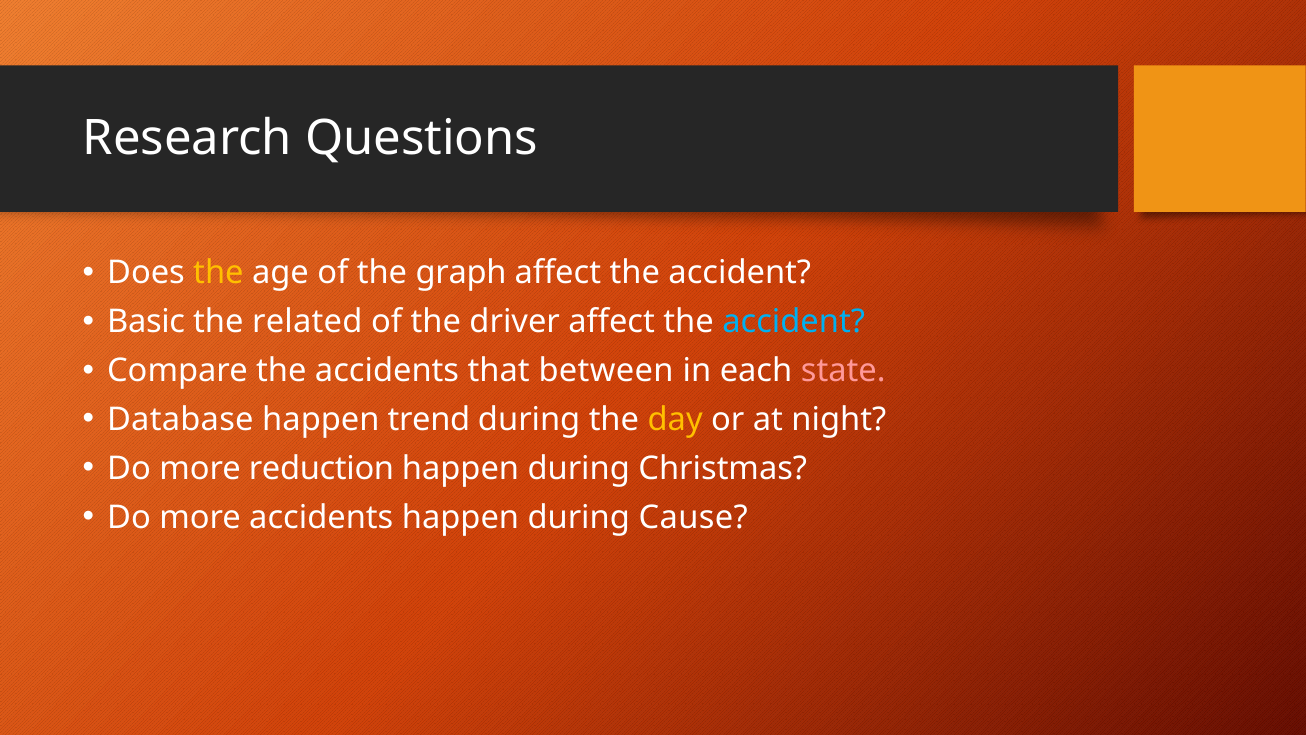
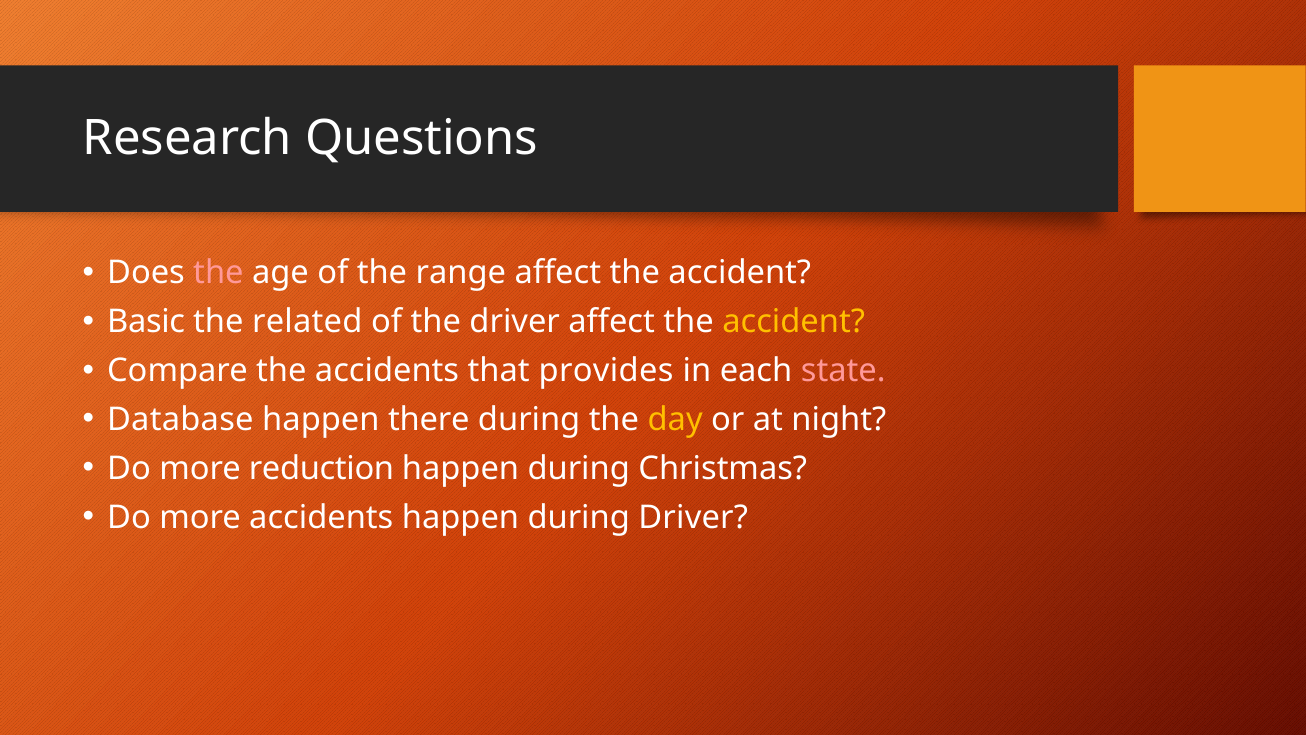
the colour: yellow -> pink (218, 273)
graph: graph -> range (461, 273)
accident colour: light blue -> yellow (794, 322)
between: between -> provides (606, 370)
trend: trend -> there (429, 419)
during Cause: Cause -> Driver (693, 517)
